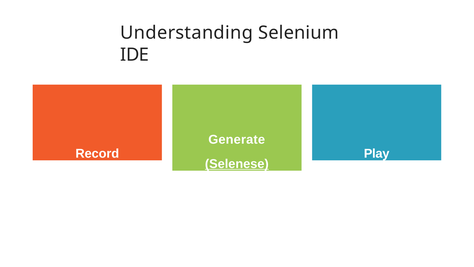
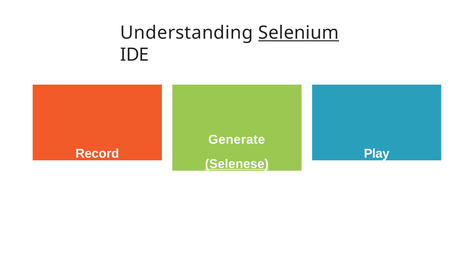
Selenium underline: none -> present (299, 33)
